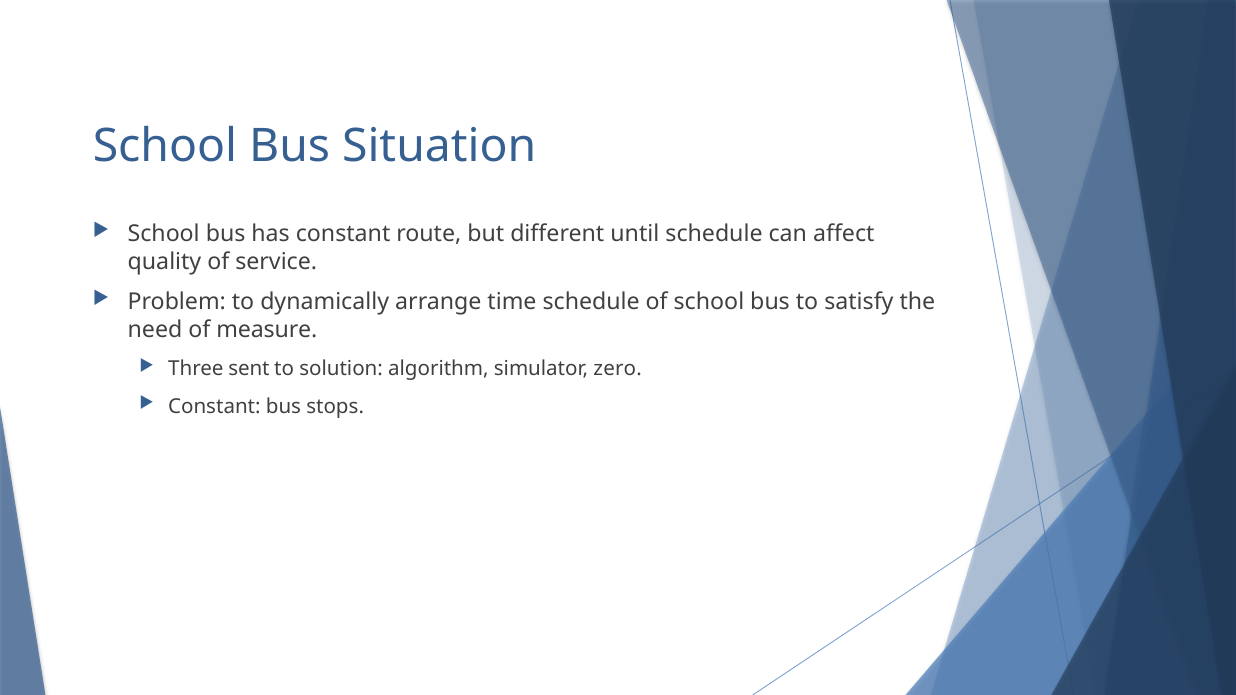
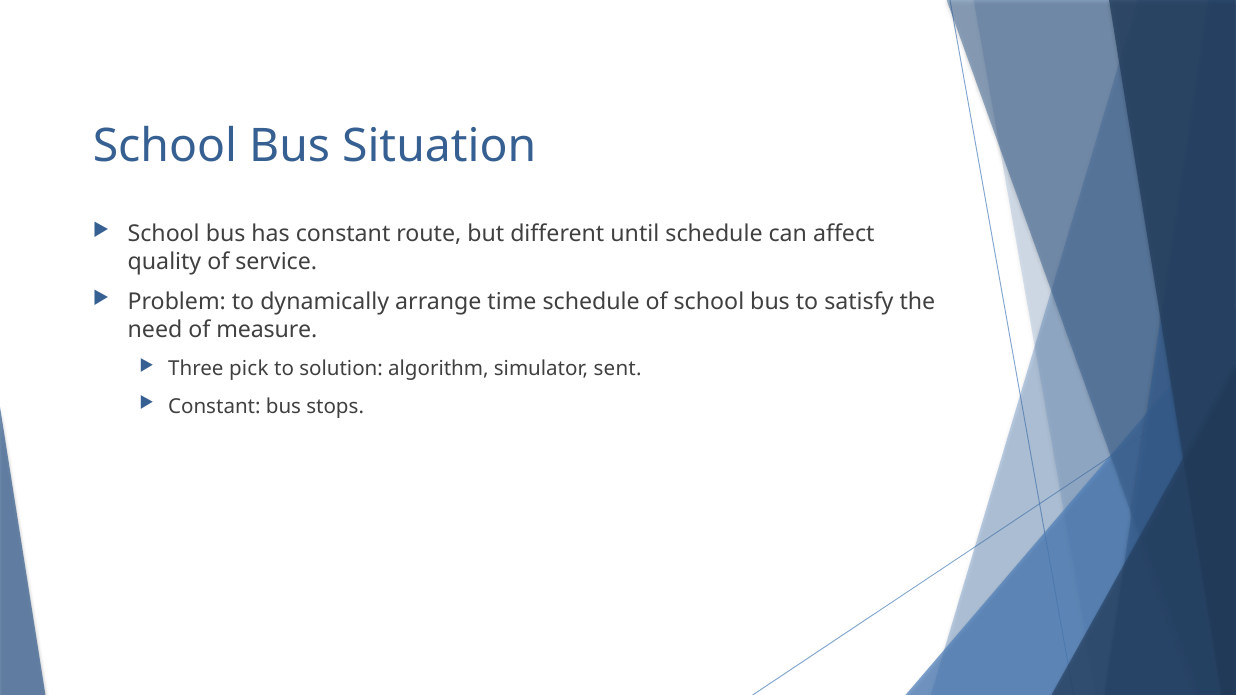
sent: sent -> pick (249, 369)
zero: zero -> sent (618, 369)
